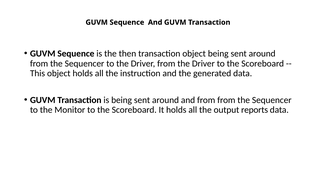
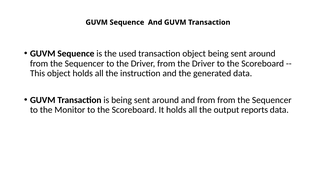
then: then -> used (128, 53)
